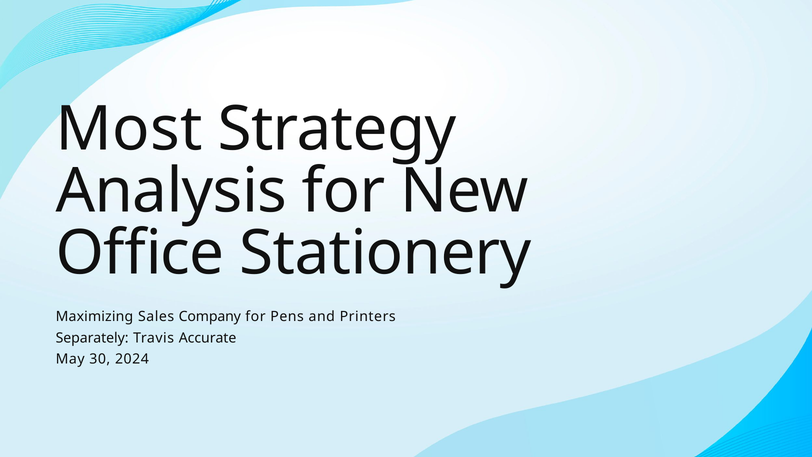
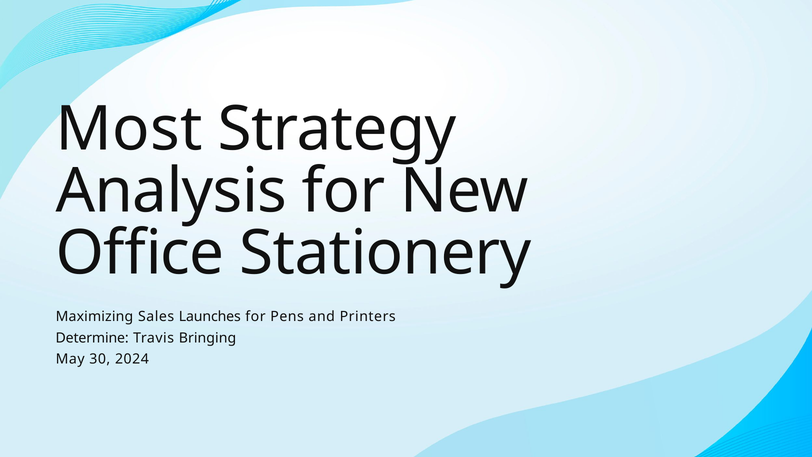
Company: Company -> Launches (210, 317)
Separately: Separately -> Determine (92, 338)
Accurate: Accurate -> Bringing (207, 338)
